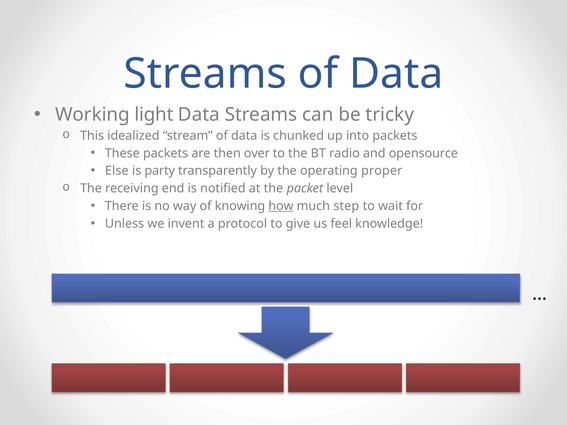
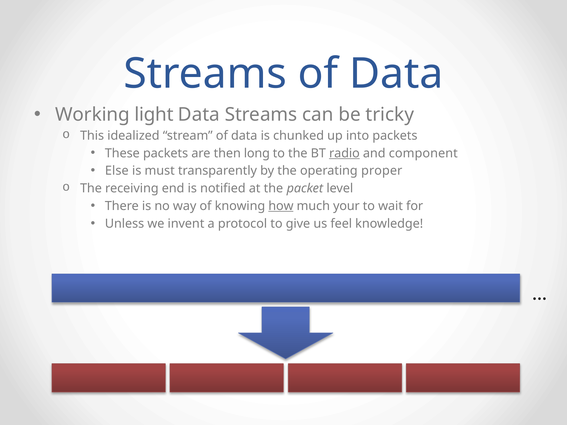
over: over -> long (257, 153)
radio underline: none -> present (344, 153)
opensource: opensource -> component (423, 153)
party: party -> must (160, 171)
step: step -> your (346, 206)
